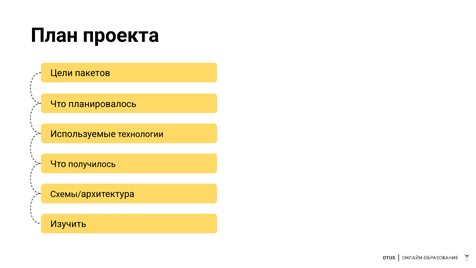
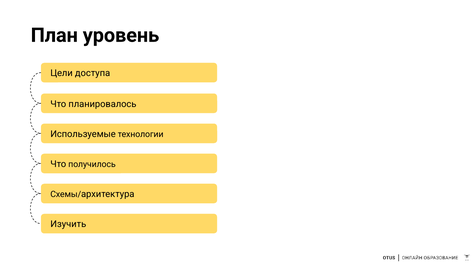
проекта: проекта -> уровень (121, 35)
пакетов: пакетов -> доступа (93, 73)
